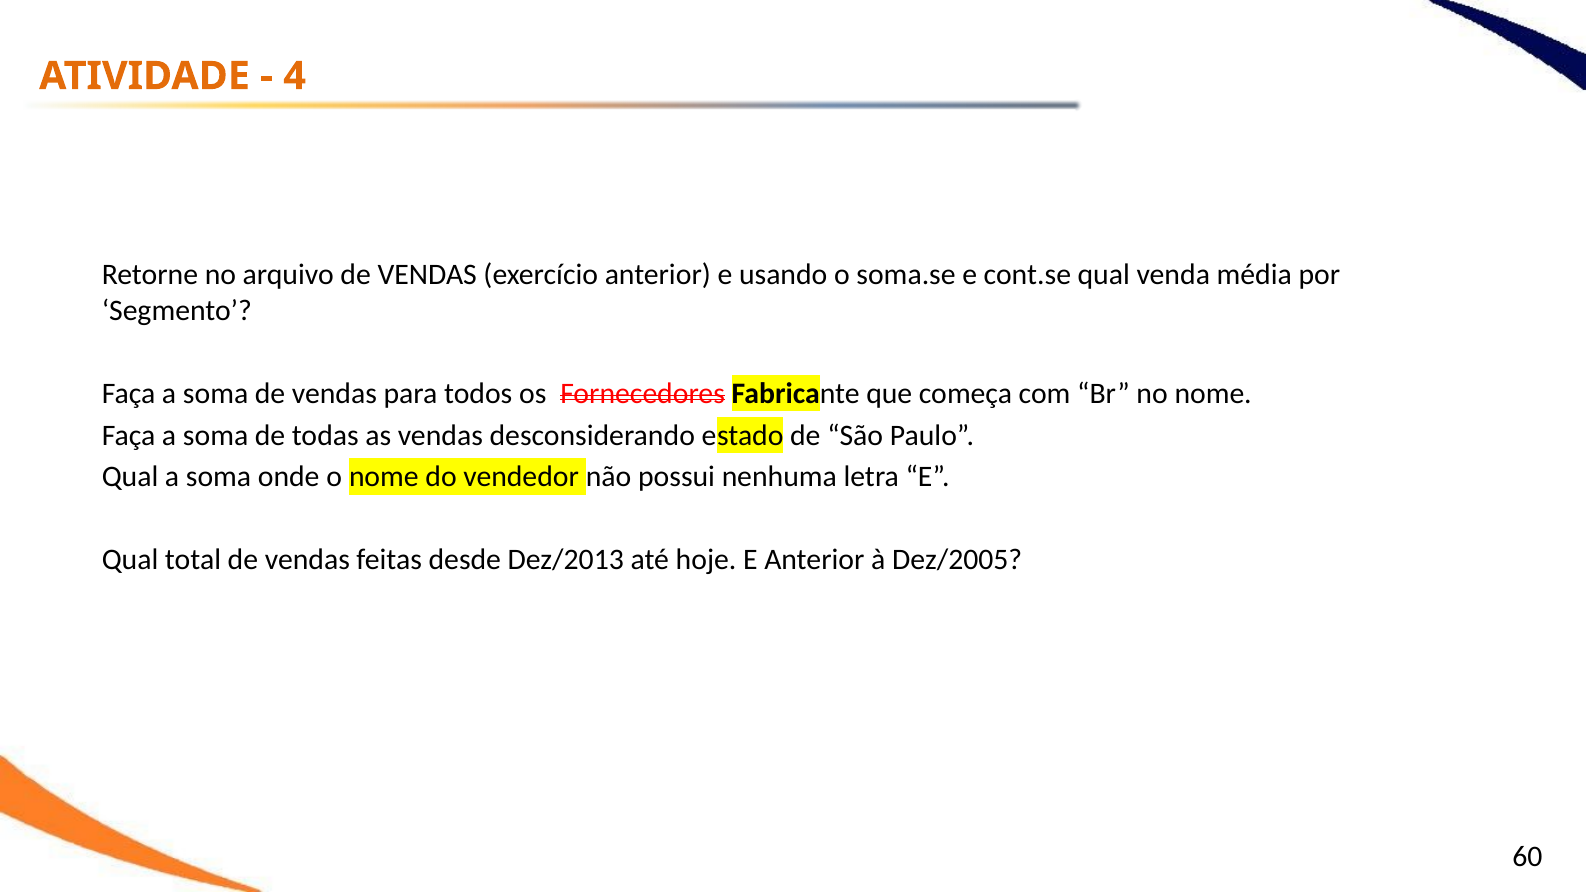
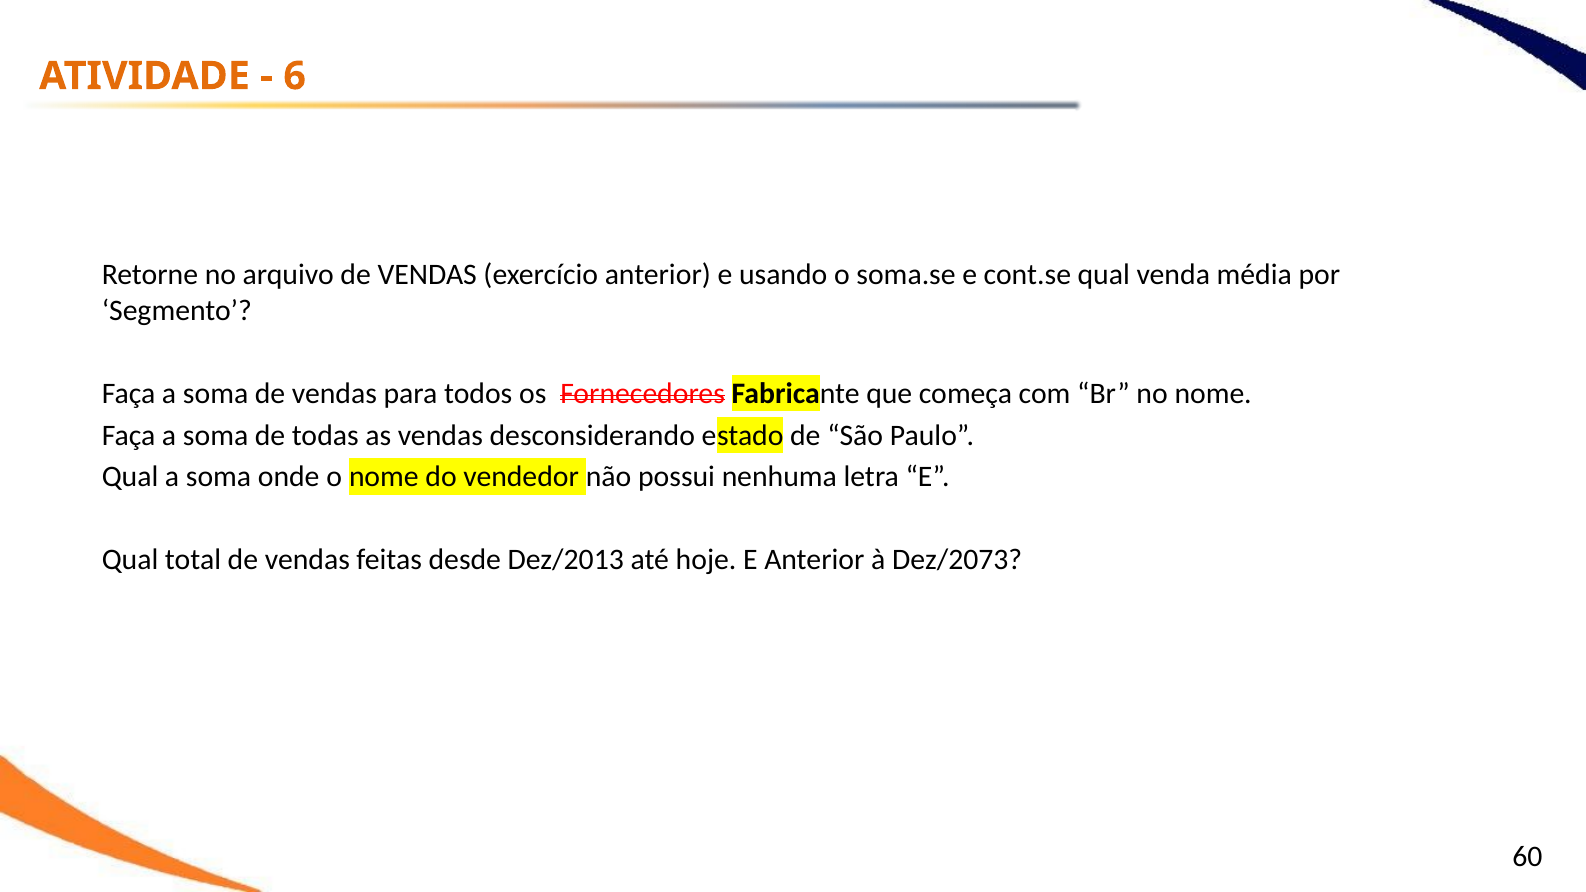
4: 4 -> 6 (295, 76)
Dez/2005: Dez/2005 -> Dez/2073 (957, 560)
